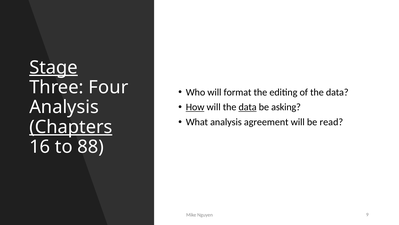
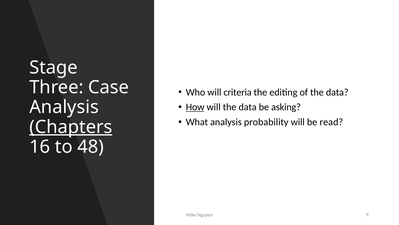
Stage underline: present -> none (54, 67)
Four: Four -> Case (109, 87)
format: format -> criteria (238, 92)
data underline: present -> none (248, 107)
agreement: agreement -> probability (266, 122)
88: 88 -> 48 (91, 146)
